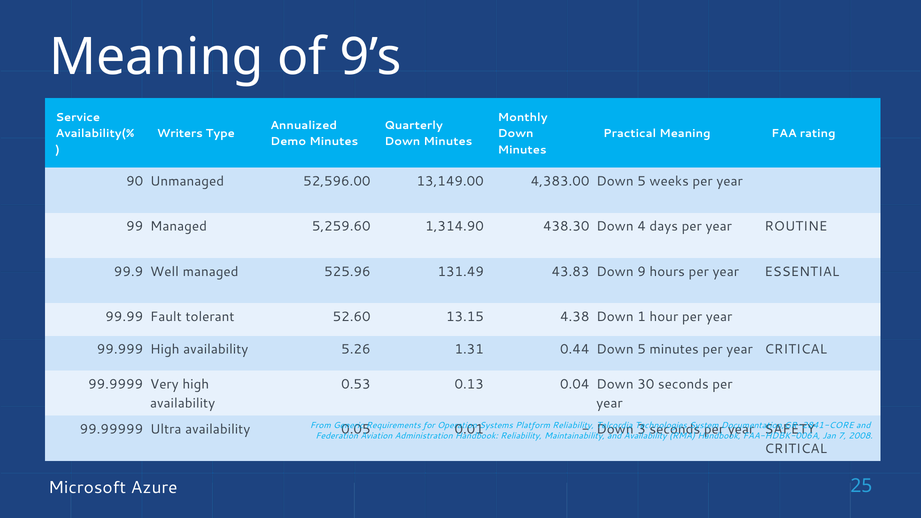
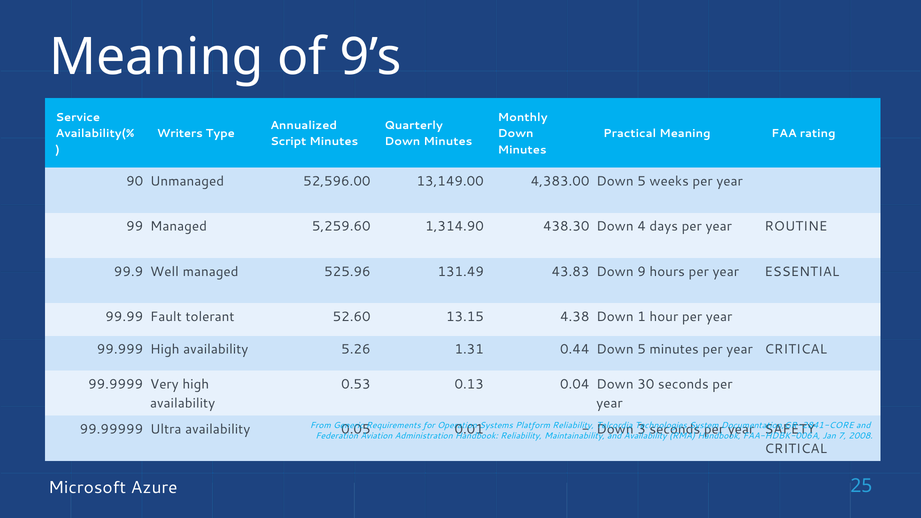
Demo: Demo -> Script (288, 142)
